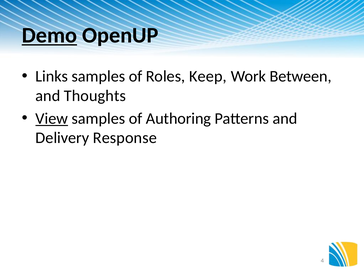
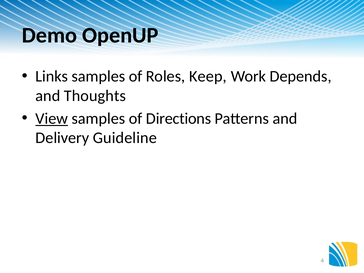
Demo underline: present -> none (49, 35)
Between: Between -> Depends (301, 76)
Authoring: Authoring -> Directions (179, 118)
Response: Response -> Guideline (125, 138)
